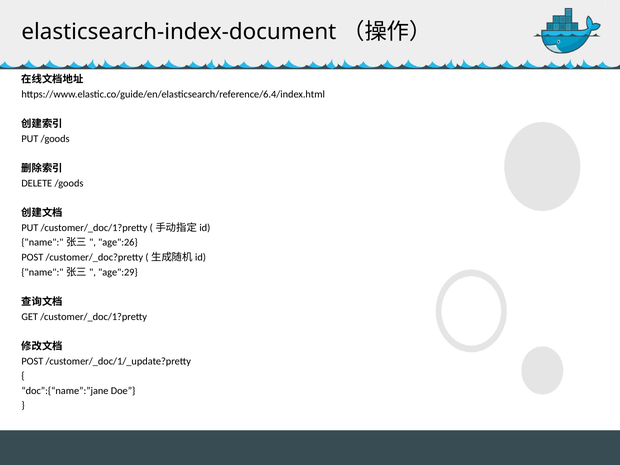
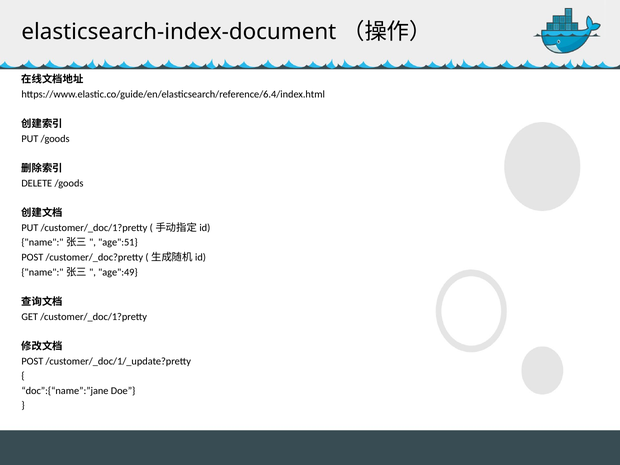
age":26: age":26 -> age":51 (118, 243)
age":29: age":29 -> age":49 (118, 272)
